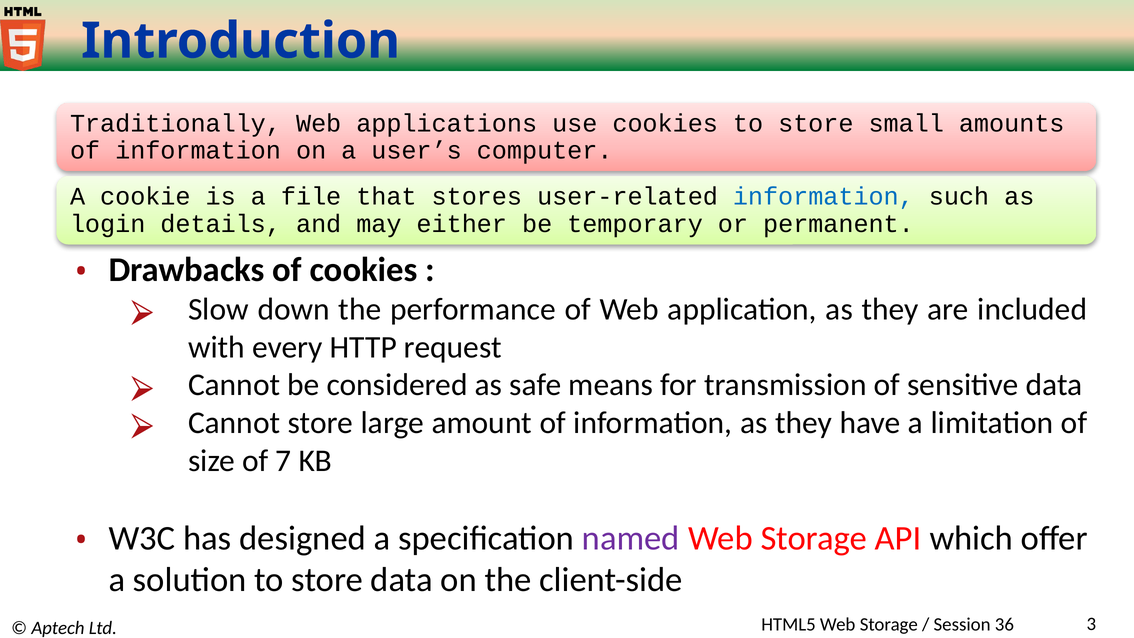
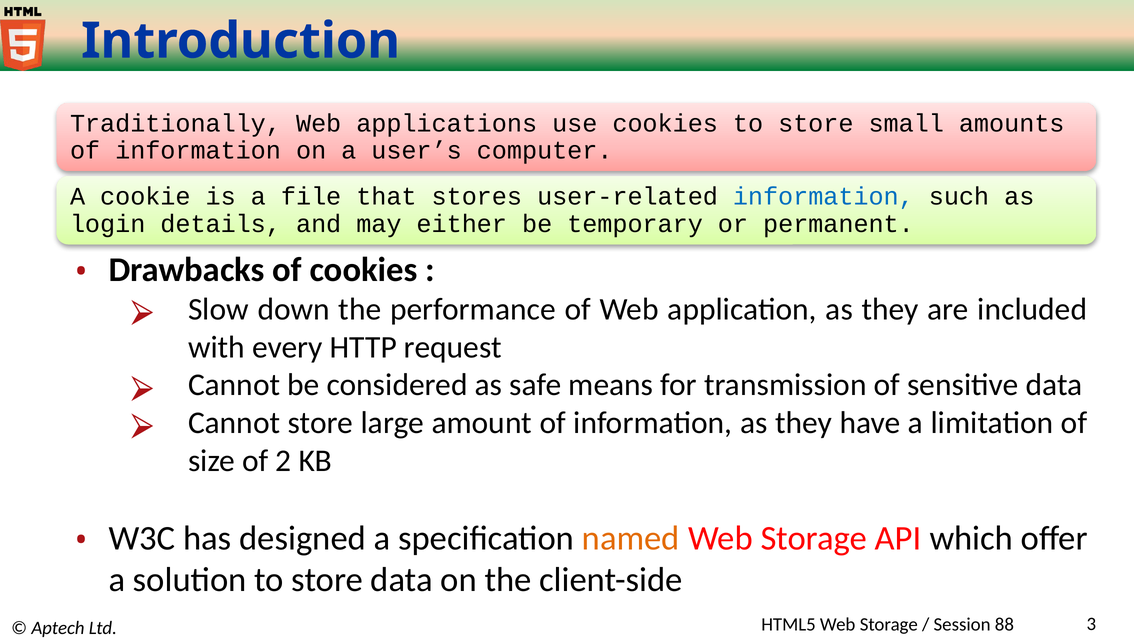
7: 7 -> 2 (283, 461)
named colour: purple -> orange (631, 538)
36: 36 -> 88 (1004, 624)
